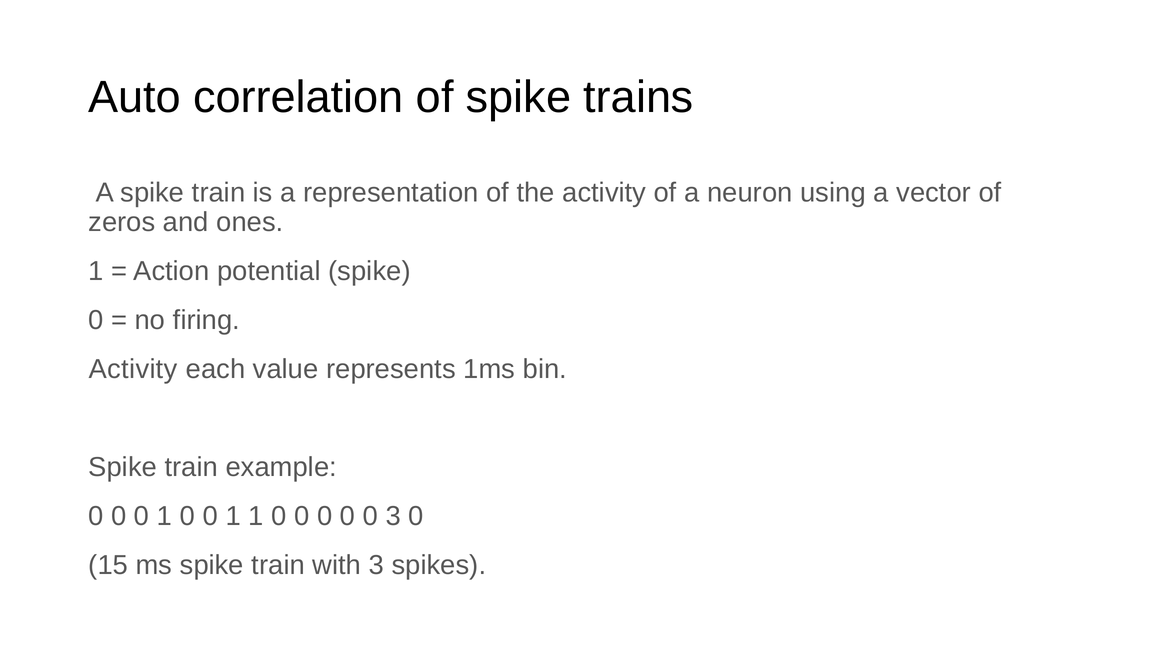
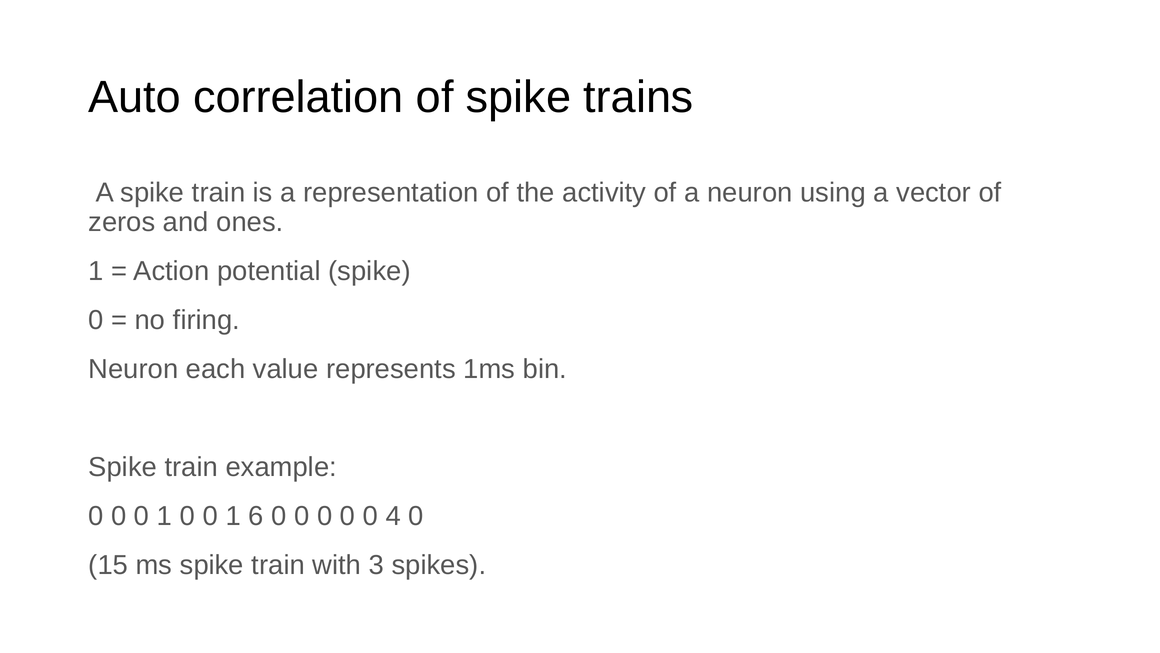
Activity: Activity -> Neuron (133, 369)
1 1: 1 -> 6 (256, 516)
0 3: 3 -> 4 (393, 516)
